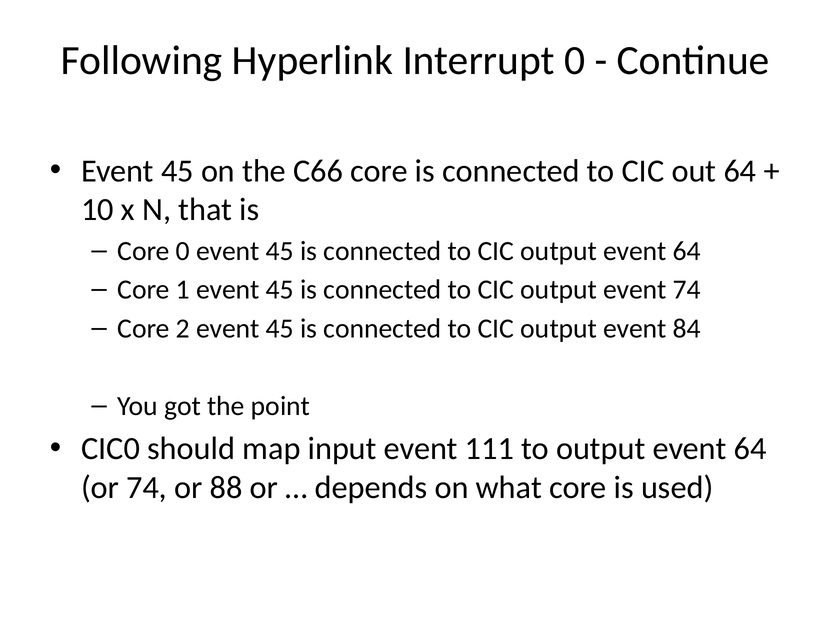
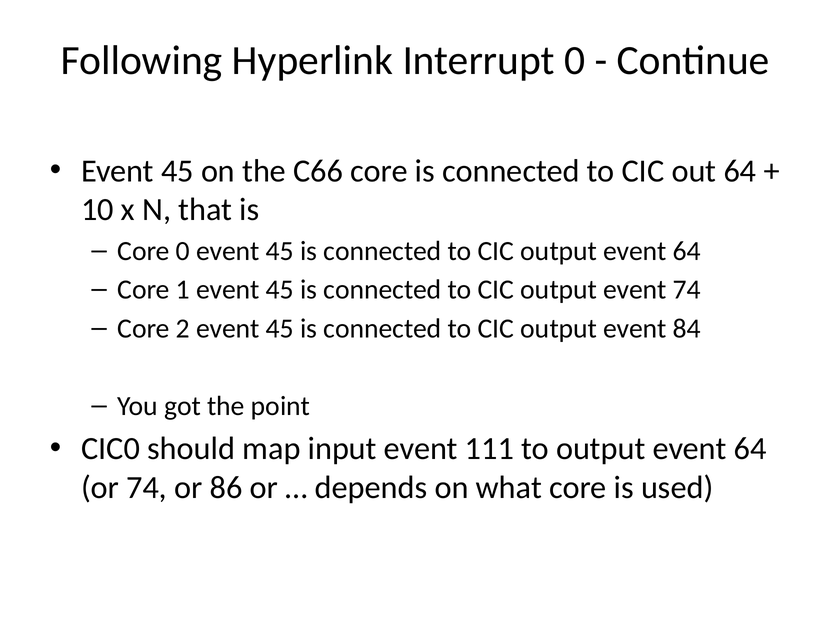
88: 88 -> 86 (226, 488)
